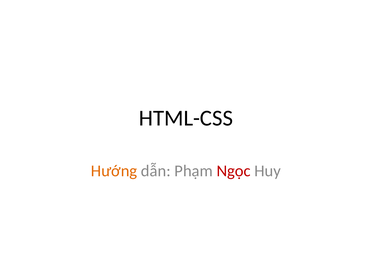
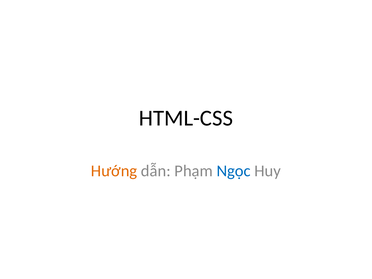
Ngọc colour: red -> blue (234, 171)
